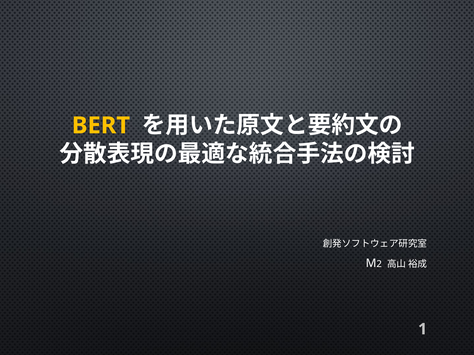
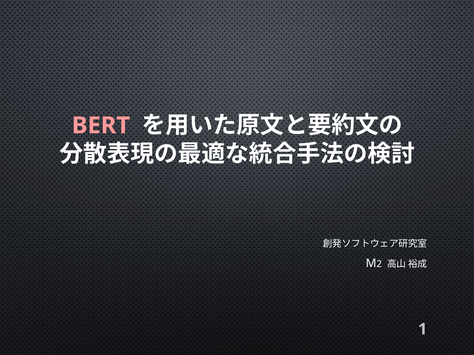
BERT colour: yellow -> pink (101, 126)
